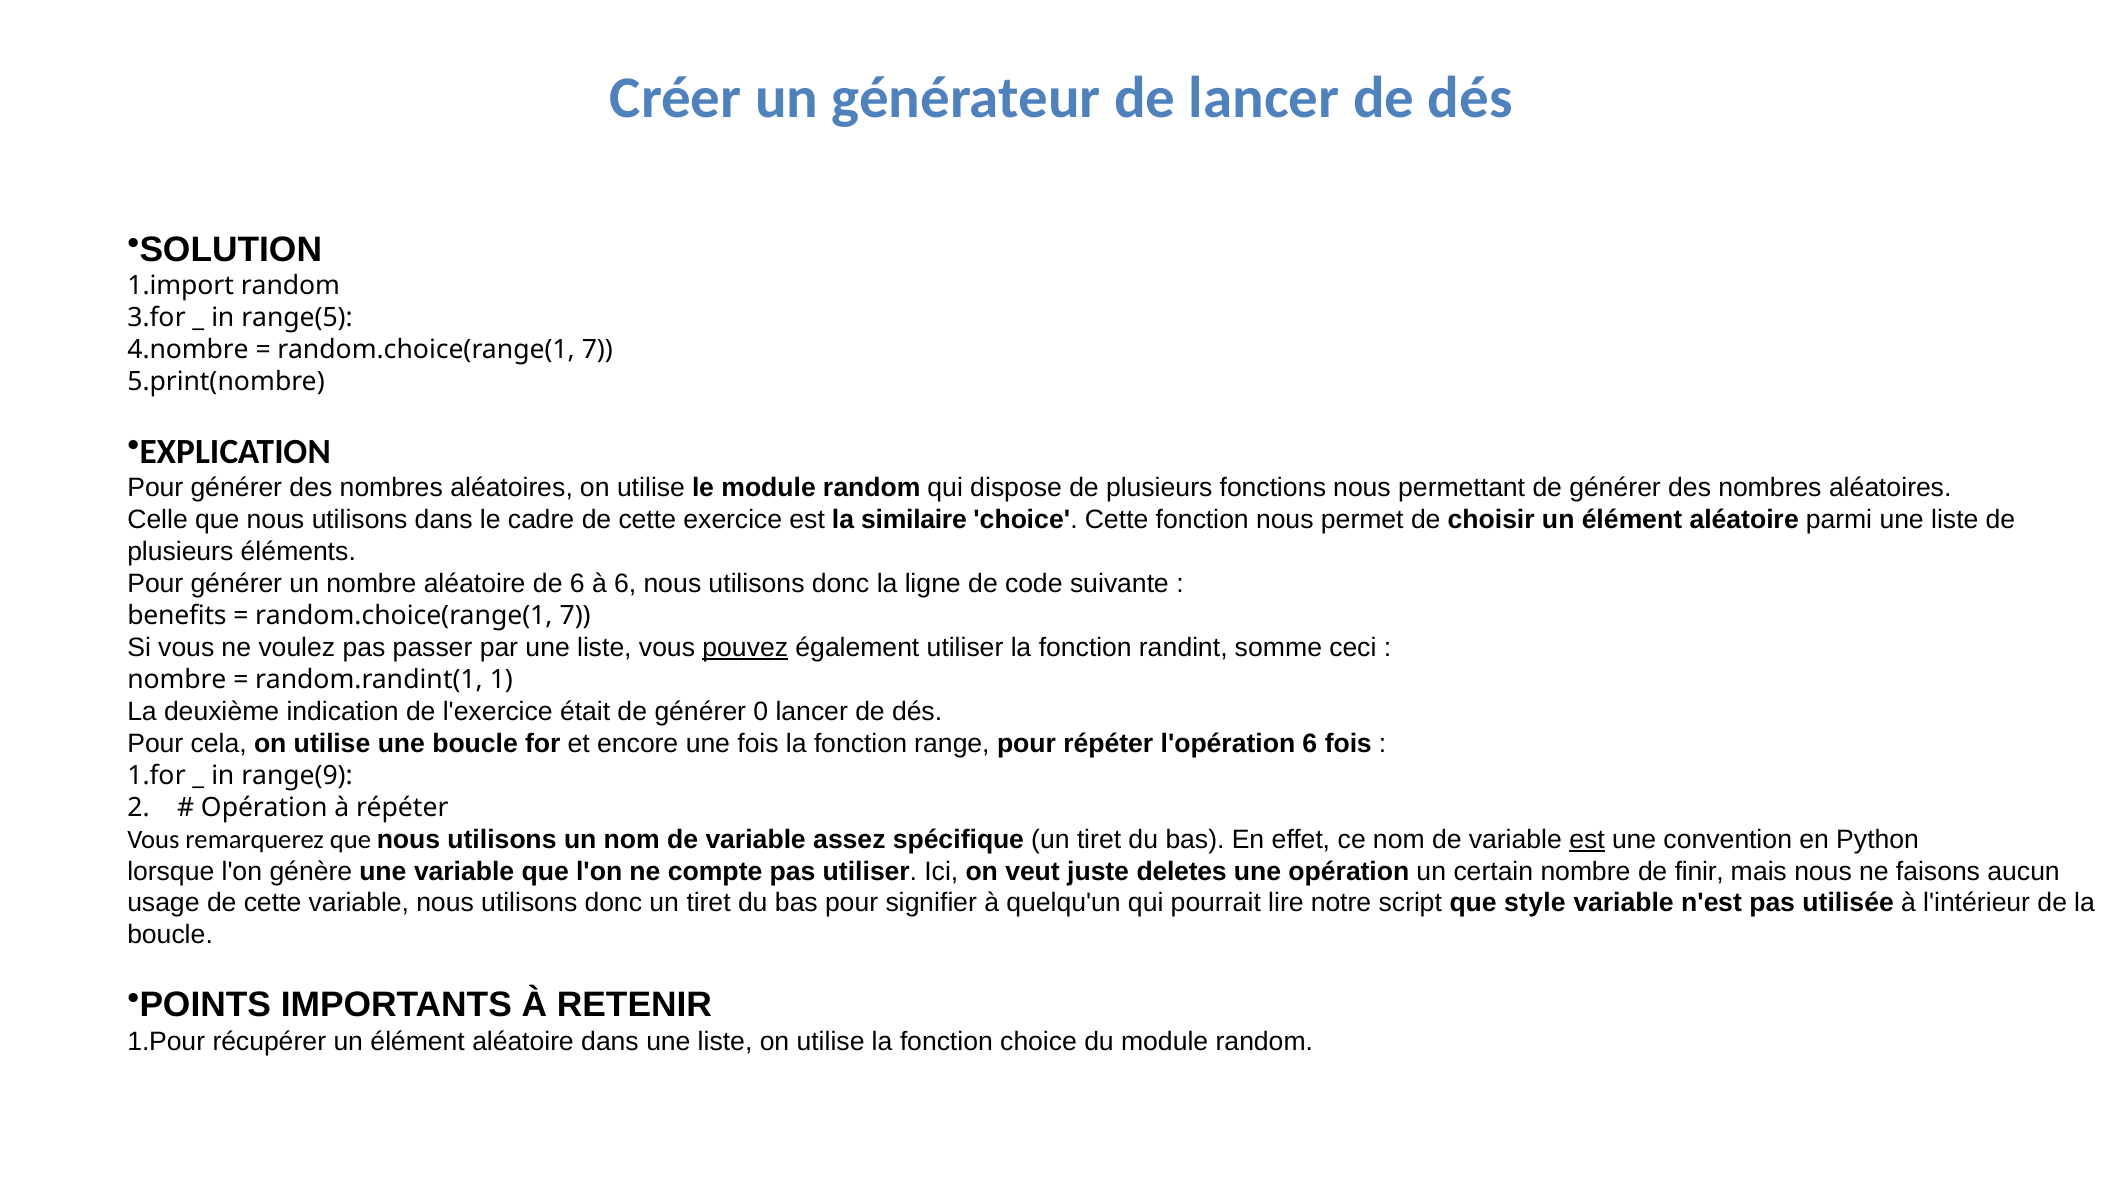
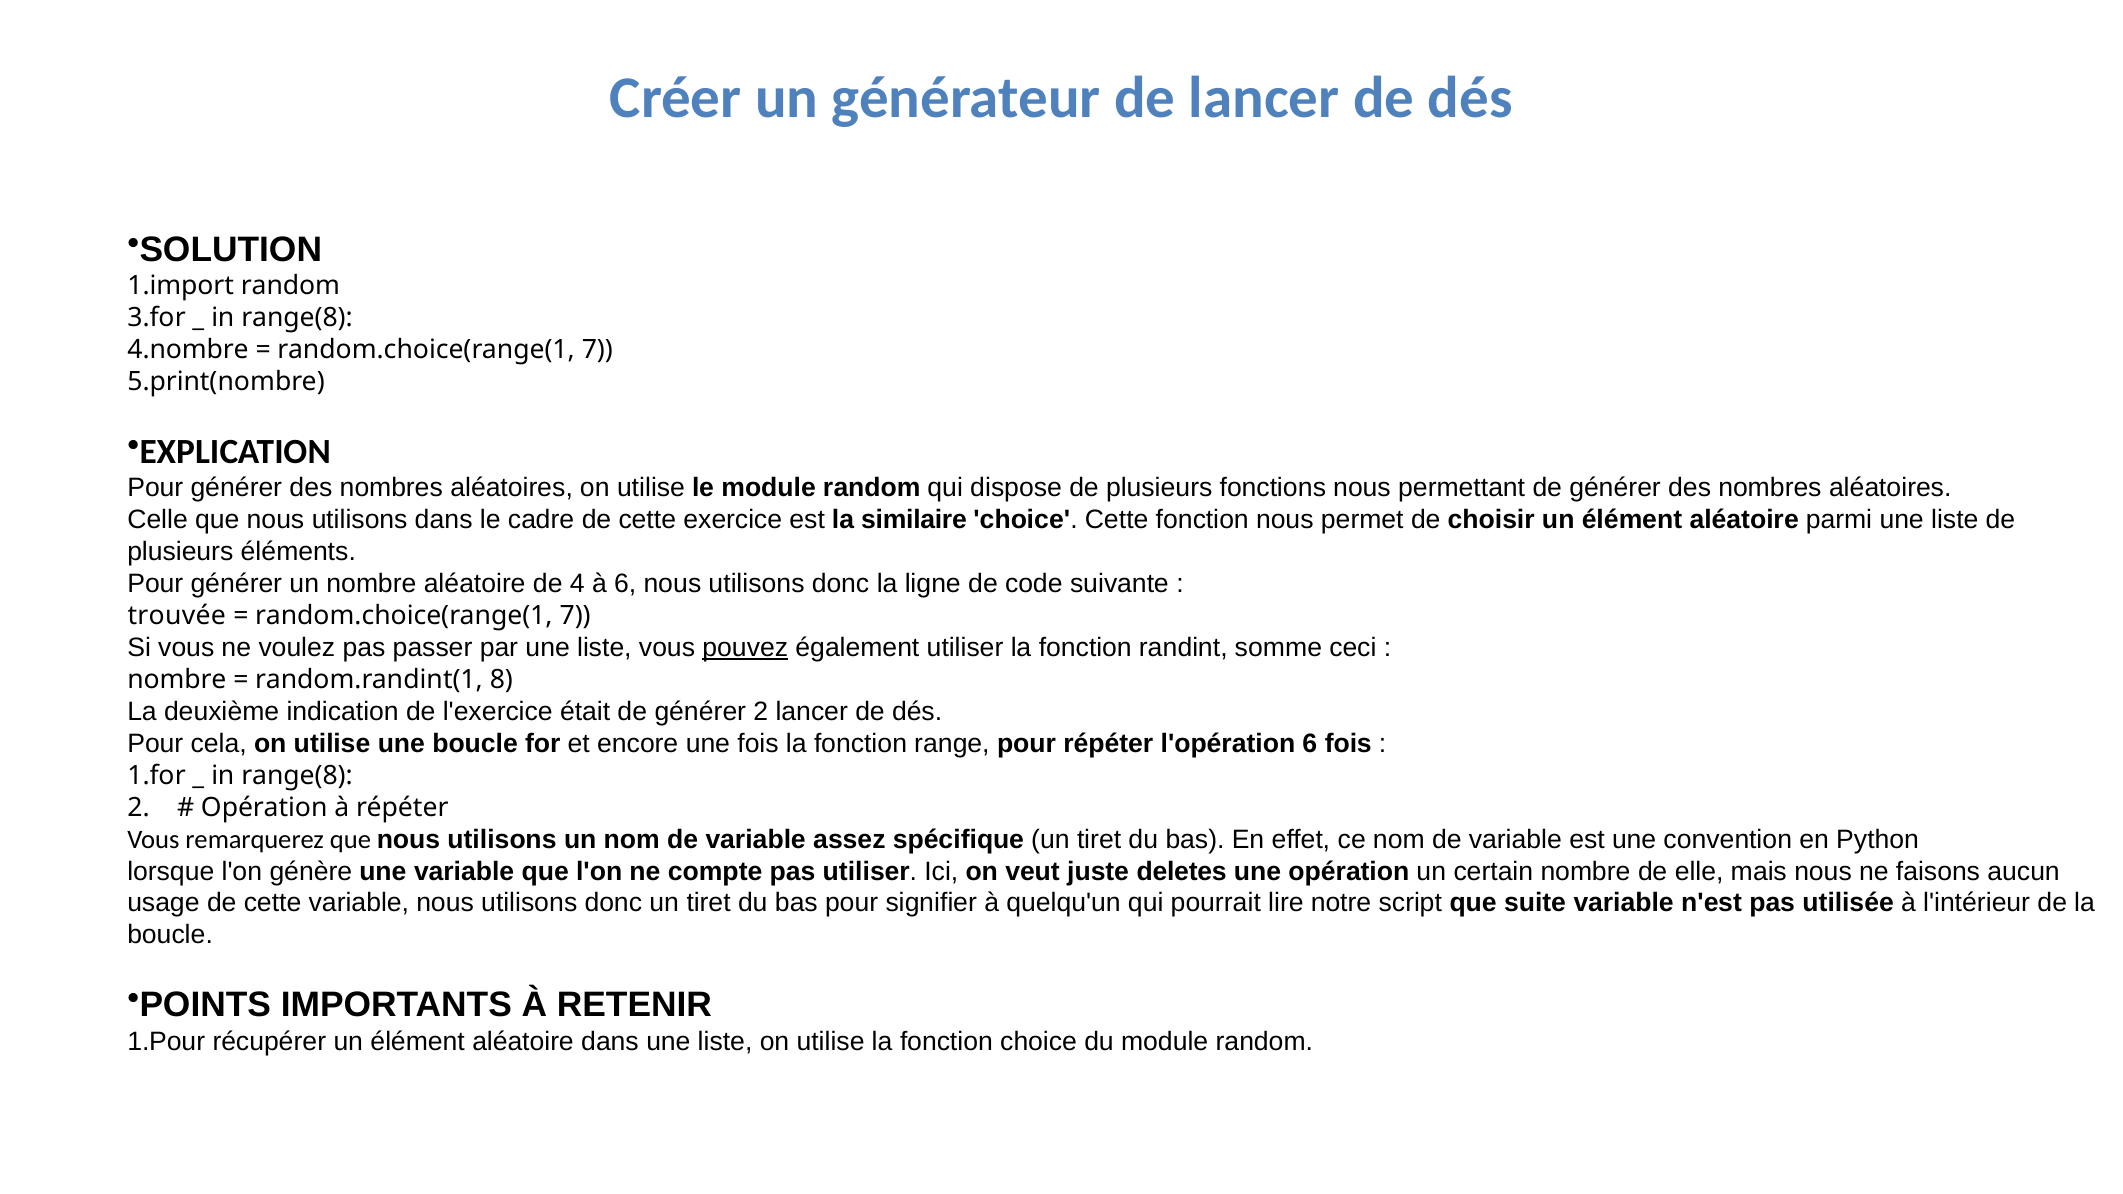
range(5: range(5 -> range(8 (297, 318)
de 6: 6 -> 4 (577, 584)
benefits: benefits -> trouvée (177, 616)
1: 1 -> 8 (501, 680)
générer 0: 0 -> 2 (761, 712)
range(9: range(9 -> range(8 (297, 776)
est underline: present -> none (1587, 840)
finir: finir -> elle (1699, 871)
style: style -> suite (1535, 903)
